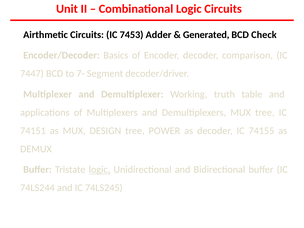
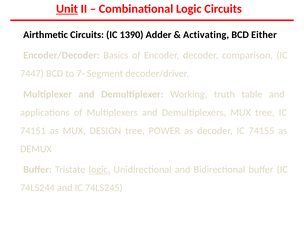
Unit underline: none -> present (67, 9)
7453: 7453 -> 1390 (132, 35)
Generated: Generated -> Activating (206, 35)
Check: Check -> Either (264, 35)
